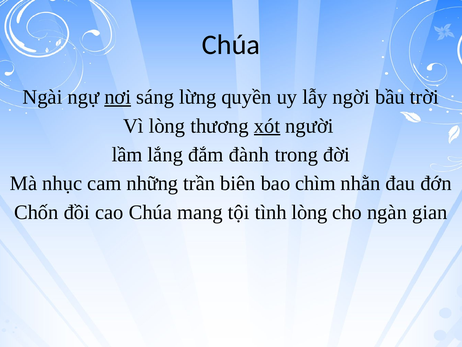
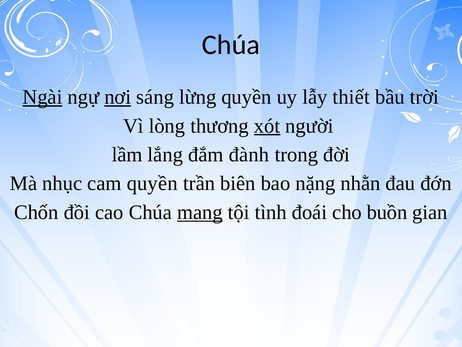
Ngài underline: none -> present (42, 97)
ngời: ngời -> thiết (351, 97)
cam những: những -> quyền (152, 183)
chìm: chìm -> nặng (315, 183)
mang underline: none -> present (200, 212)
tình lòng: lòng -> đoái (309, 212)
ngàn: ngàn -> buồn (387, 212)
